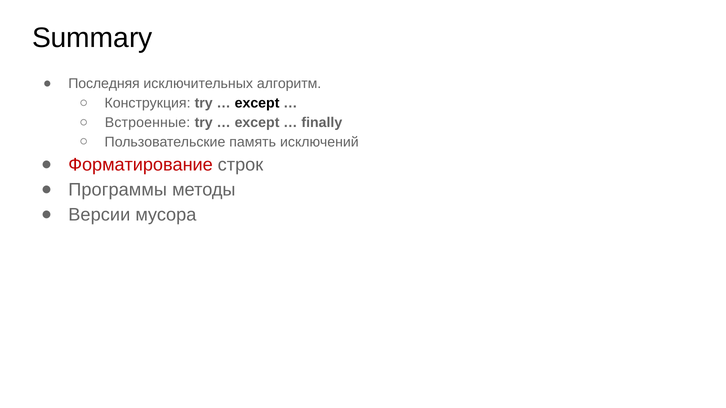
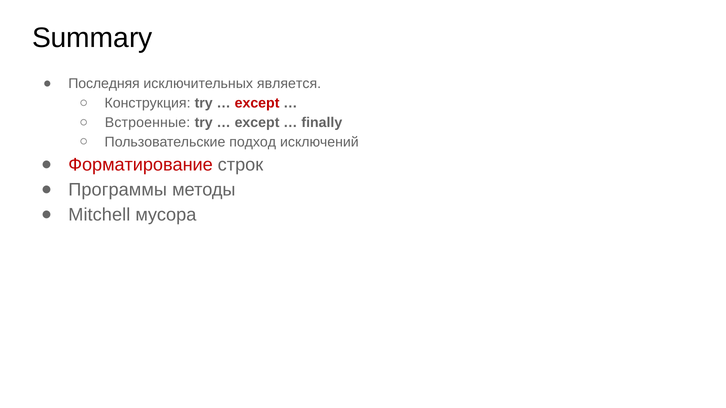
алгоритм: алгоритм -> является (289, 84)
except colour: black -> red (257, 103)
память: память -> подход (253, 142)
Версии: Версии -> Mitchell (99, 215)
